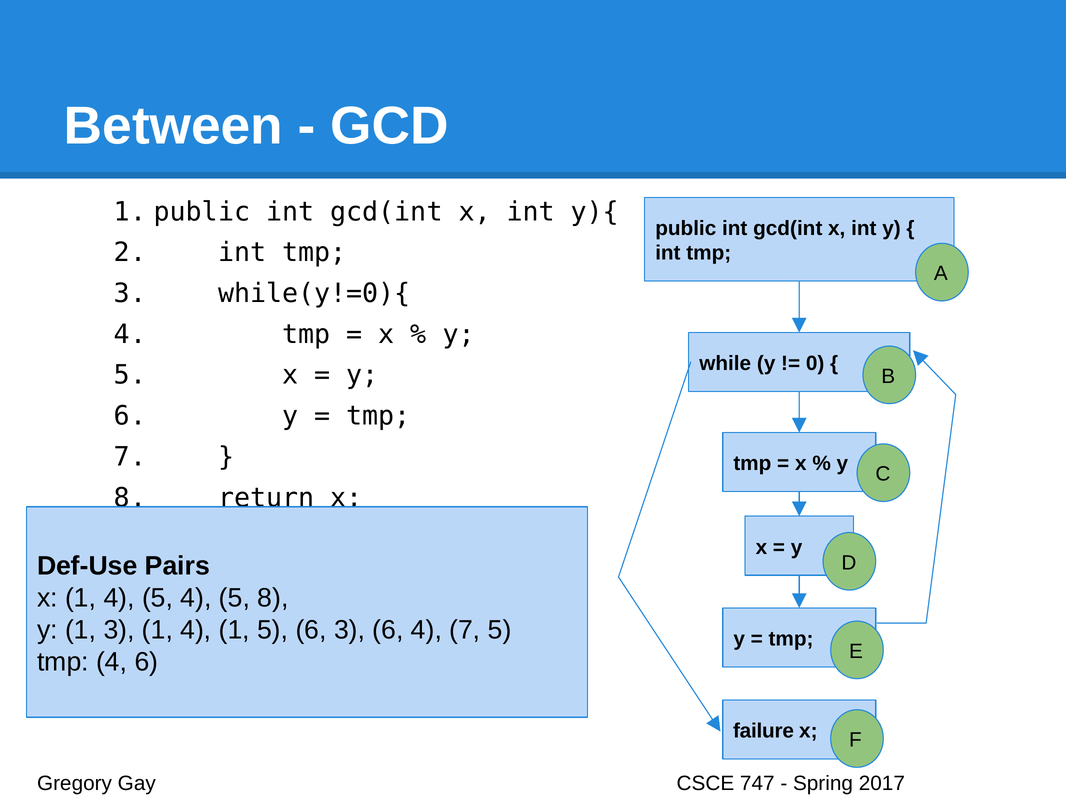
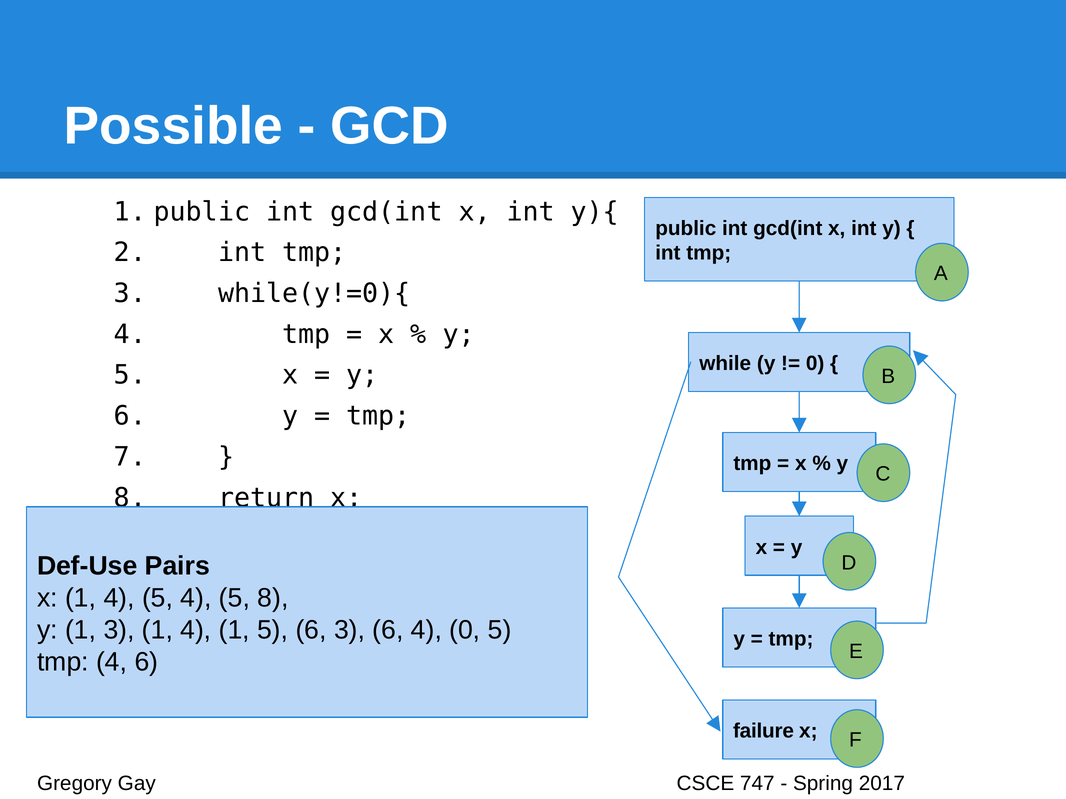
Between: Between -> Possible (173, 126)
4 7: 7 -> 0 (465, 630)
